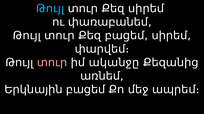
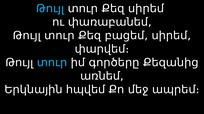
տուր colour: pink -> light blue (52, 63)
ականջը: ականջը -> գործերը (114, 63)
Երկնային բացեմ: բացեմ -> հպվեմ (86, 90)
